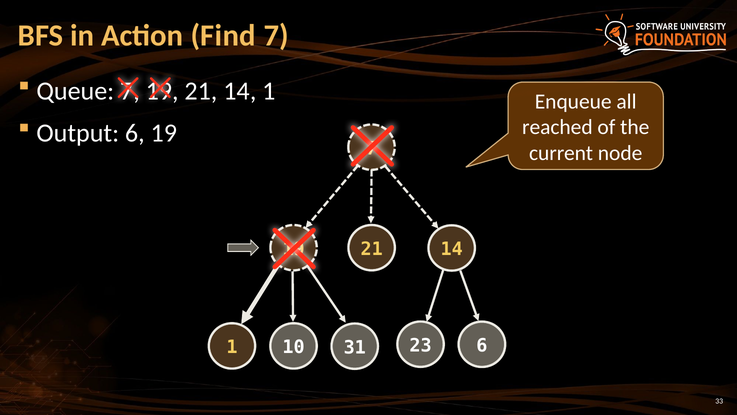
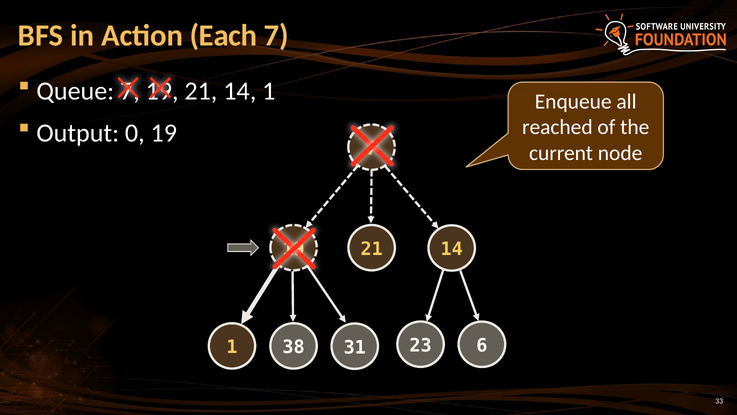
Find: Find -> Each (224, 36)
Output 6: 6 -> 0 (135, 133)
10: 10 -> 38 (294, 347)
